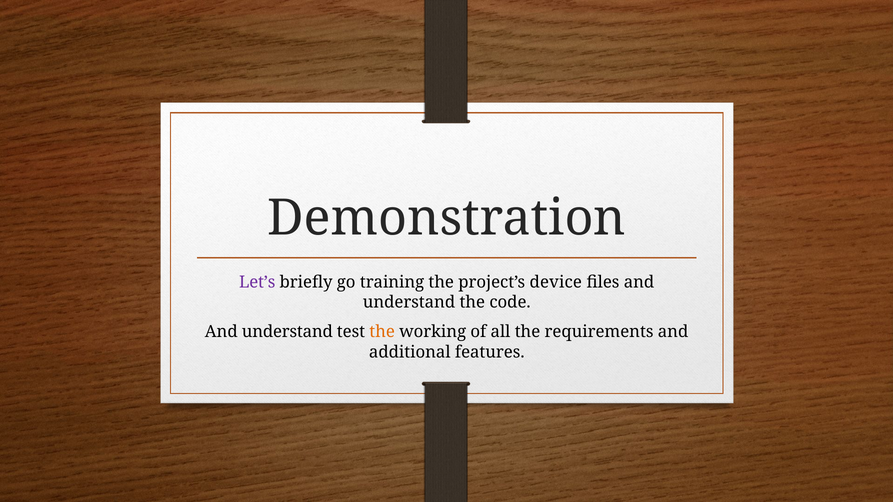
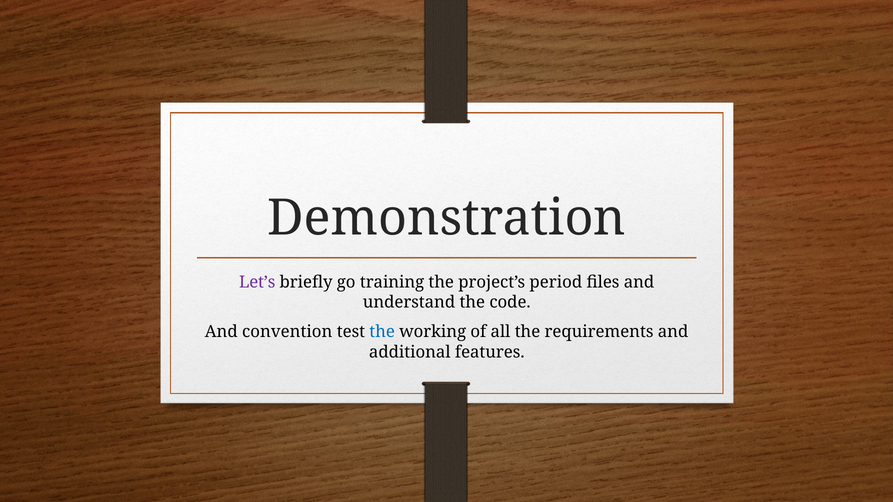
device: device -> period (556, 282)
understand: understand -> convention (287, 332)
the colour: orange -> blue (382, 332)
